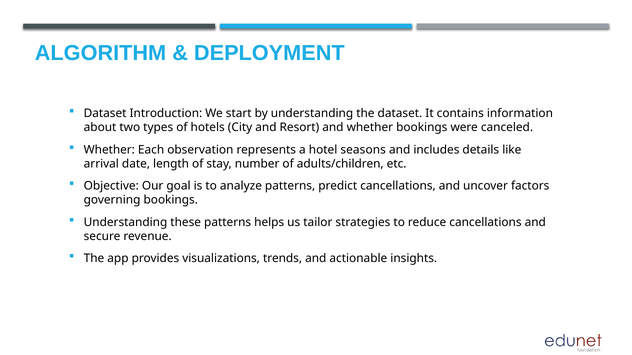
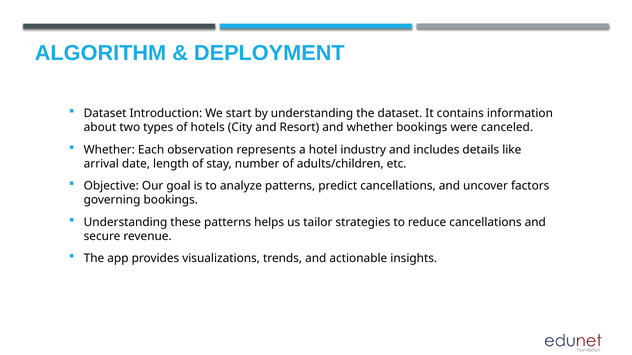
seasons: seasons -> industry (363, 150)
